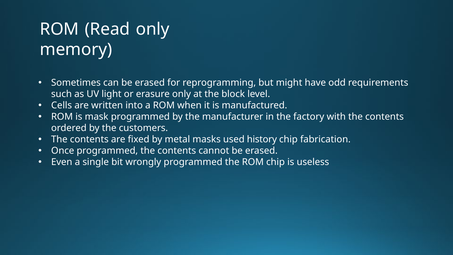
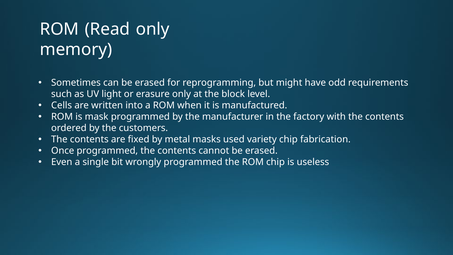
history: history -> variety (262, 139)
